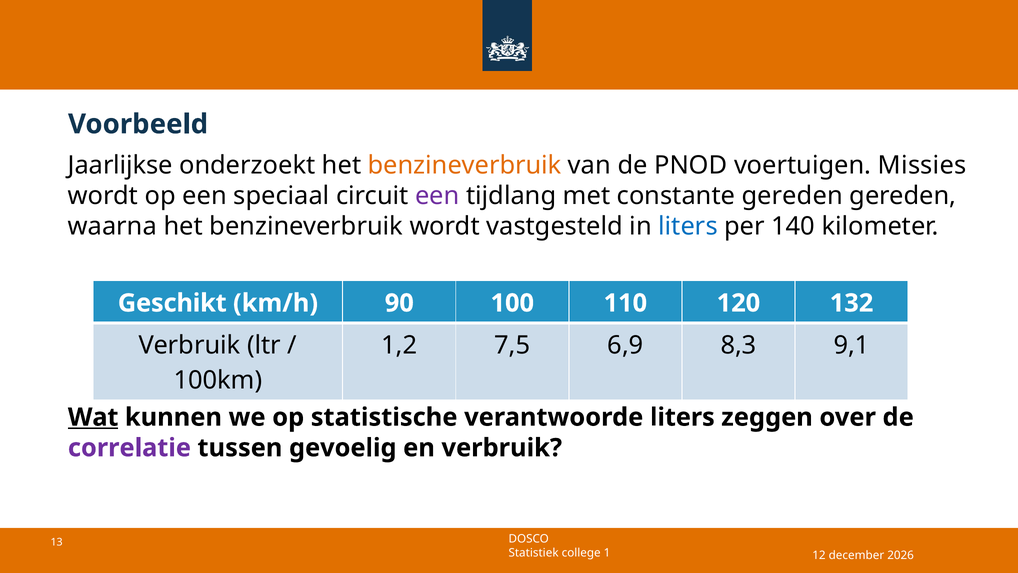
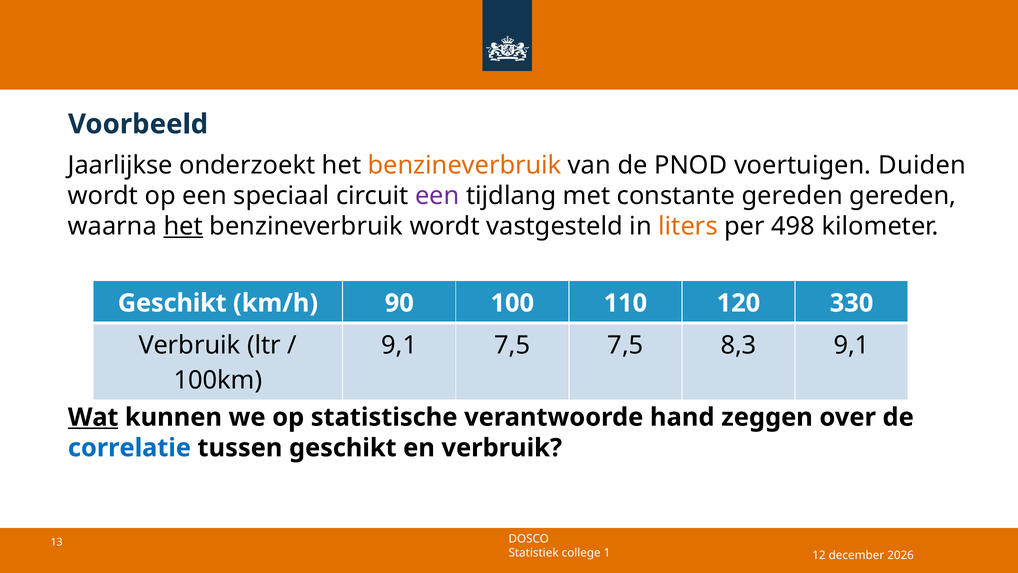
Missies: Missies -> Duiden (922, 165)
het underline: none -> present (183, 226)
liters colour: blue -> orange (688, 226)
140: 140 -> 498 (793, 226)
132: 132 -> 330 (852, 303)
1,2: 1,2 -> 9,1 (399, 345)
7,5 6,9: 6,9 -> 7,5 (625, 345)
verantwoorde liters: liters -> hand (682, 417)
correlatie colour: purple -> blue (129, 448)
tussen gevoelig: gevoelig -> geschikt (343, 448)
